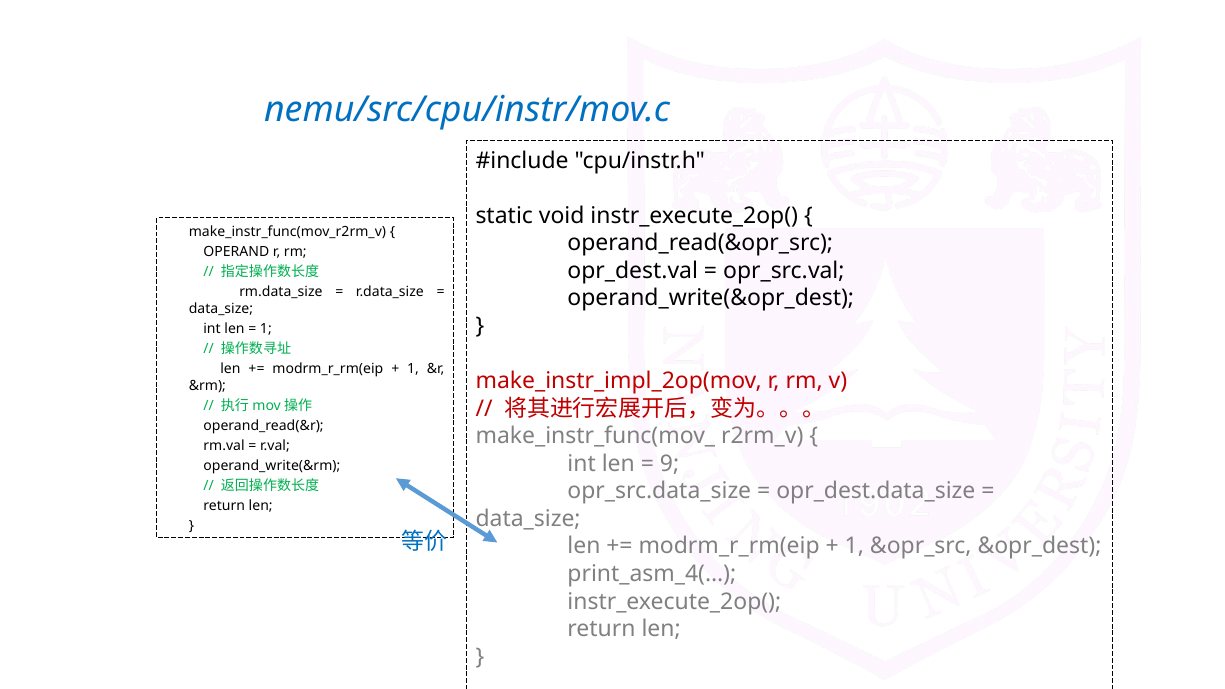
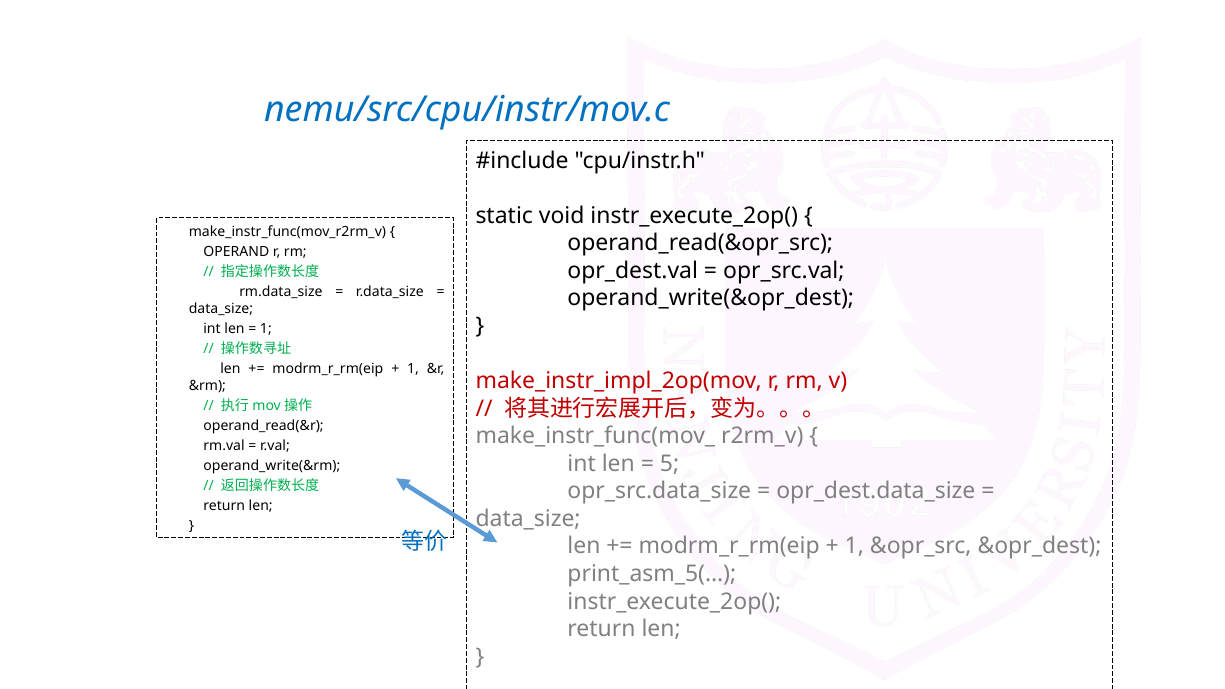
9: 9 -> 5 (670, 464)
print_asm_4(…: print_asm_4(… -> print_asm_5(… (652, 574)
